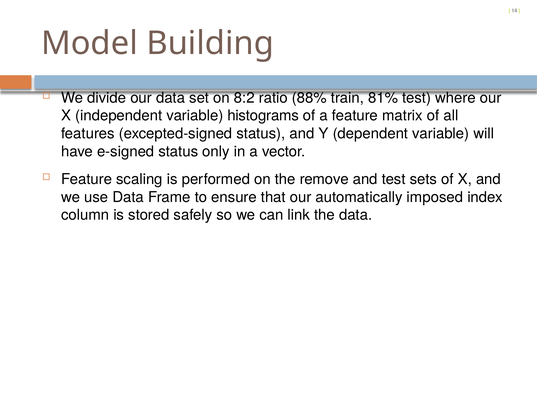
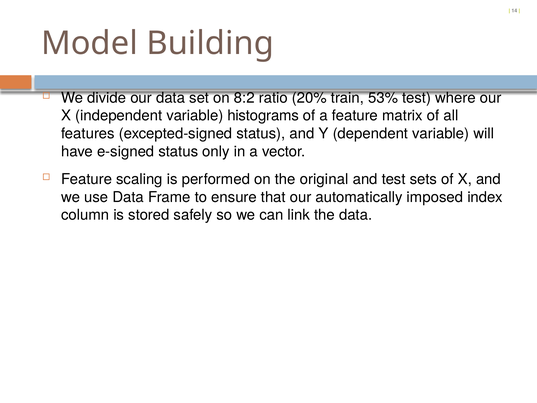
88%: 88% -> 20% (309, 98)
81%: 81% -> 53% (383, 98)
remove: remove -> original (324, 179)
